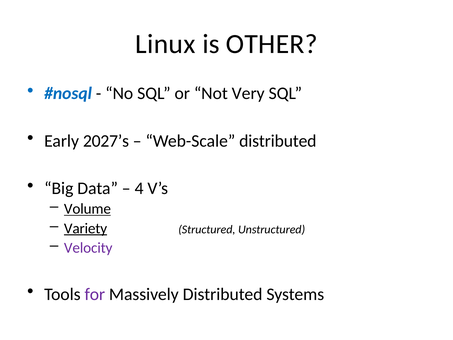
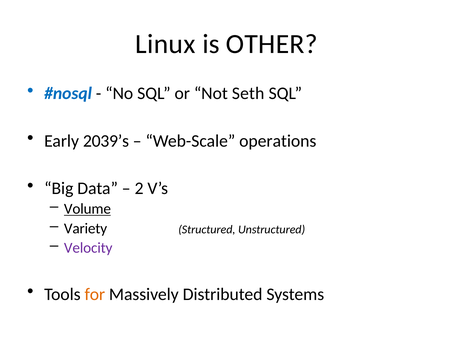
Very: Very -> Seth (248, 93)
2027’s: 2027’s -> 2039’s (106, 141)
Web-Scale distributed: distributed -> operations (278, 141)
4: 4 -> 2 (139, 188)
Variety underline: present -> none (86, 228)
for colour: purple -> orange (95, 294)
